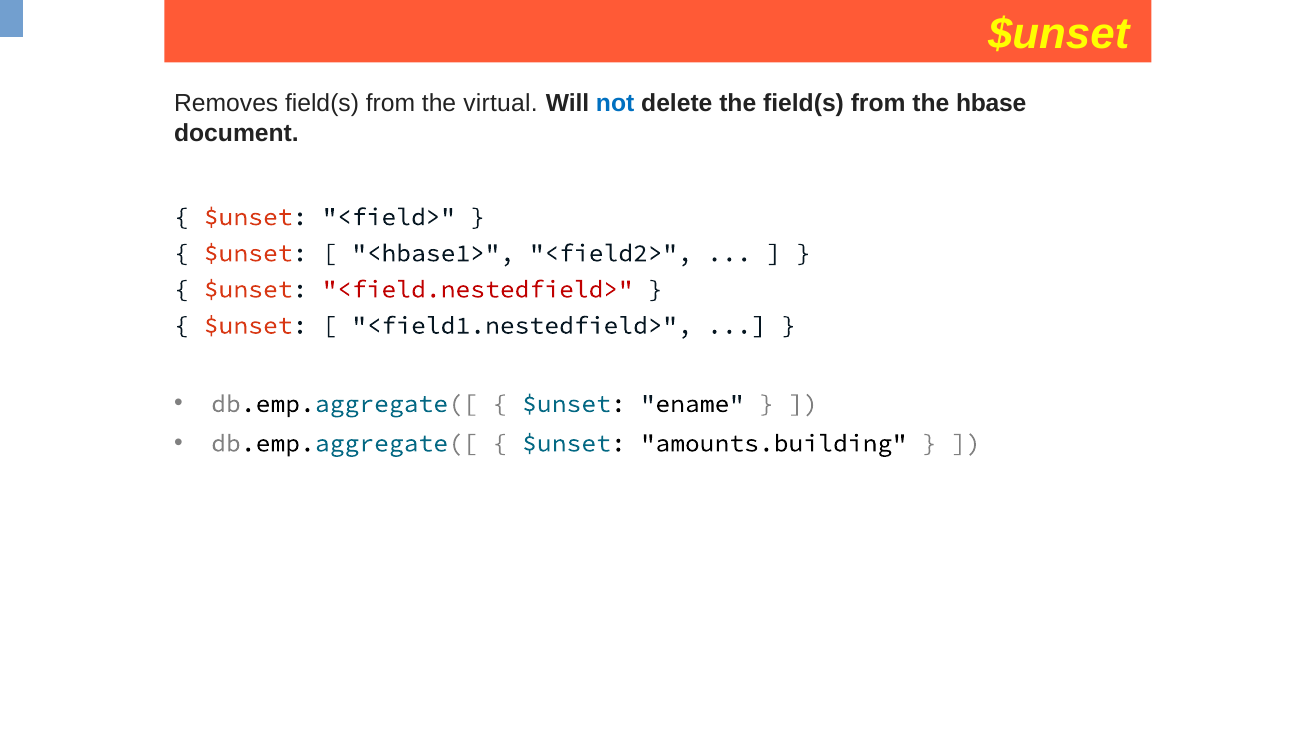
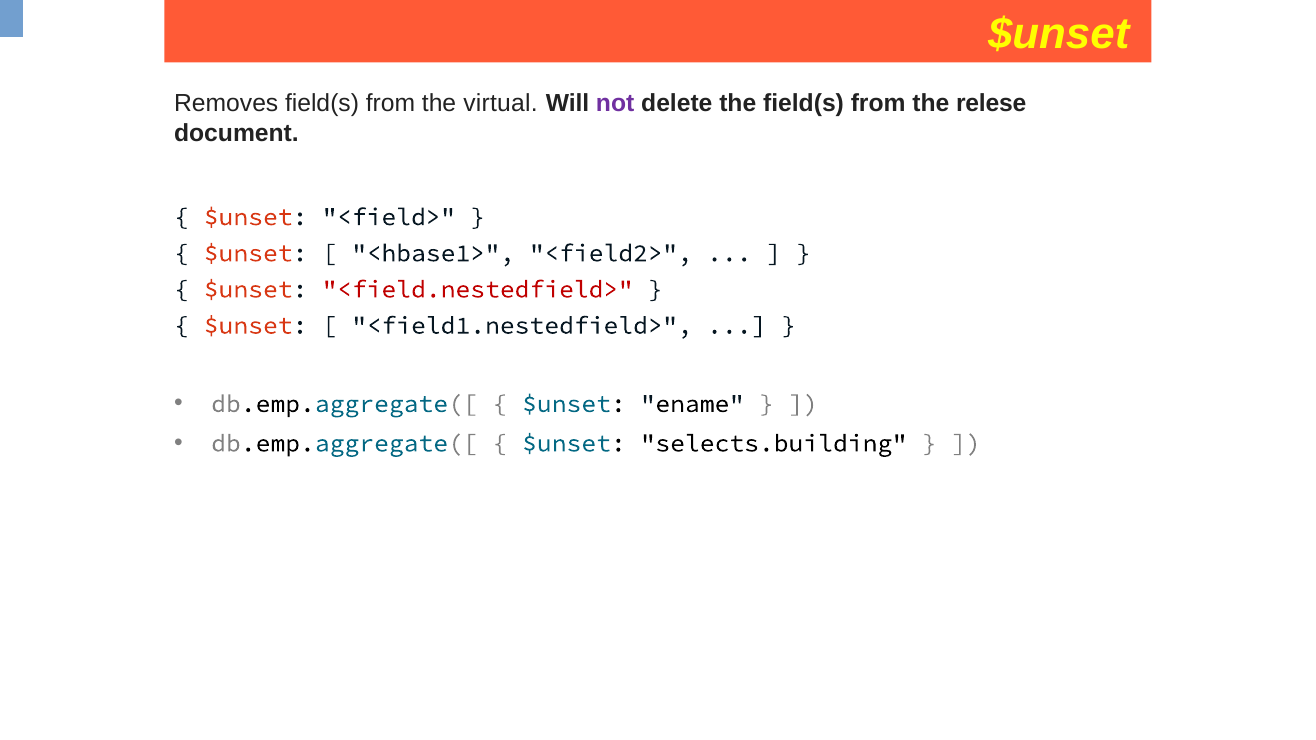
not colour: blue -> purple (615, 104)
hbase: hbase -> relese (991, 104)
amounts.building: amounts.building -> selects.building (774, 443)
